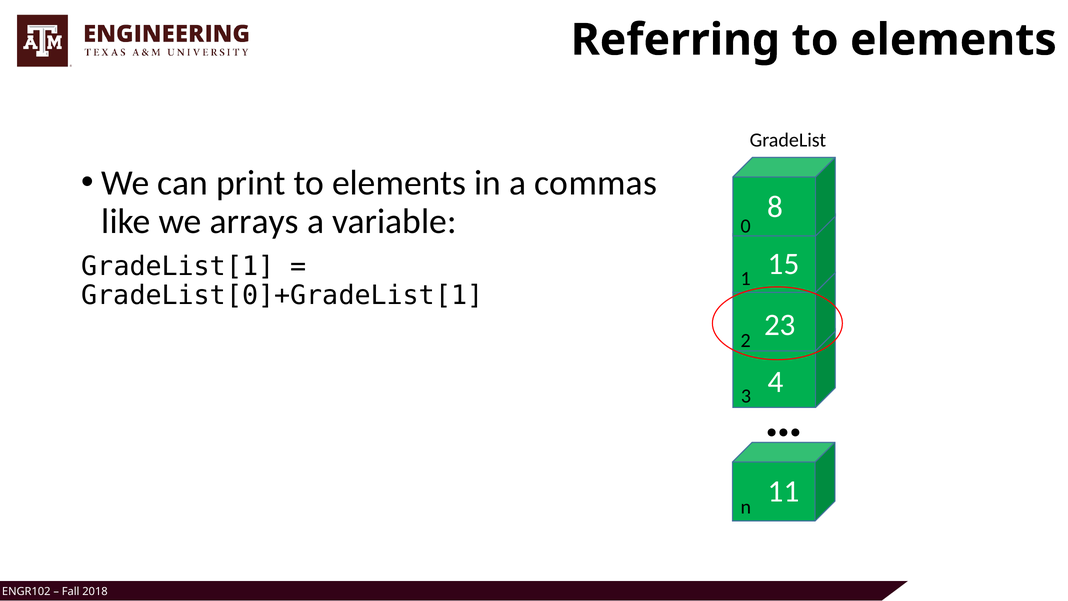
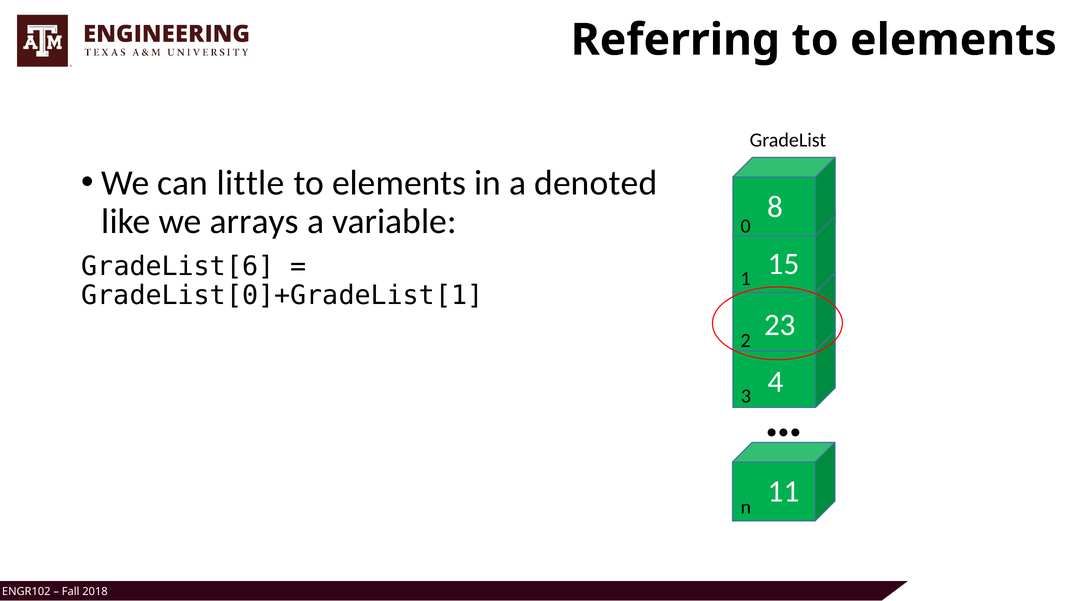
print: print -> little (251, 183)
commas: commas -> denoted (596, 183)
GradeList[1: GradeList[1 -> GradeList[6 (178, 266)
